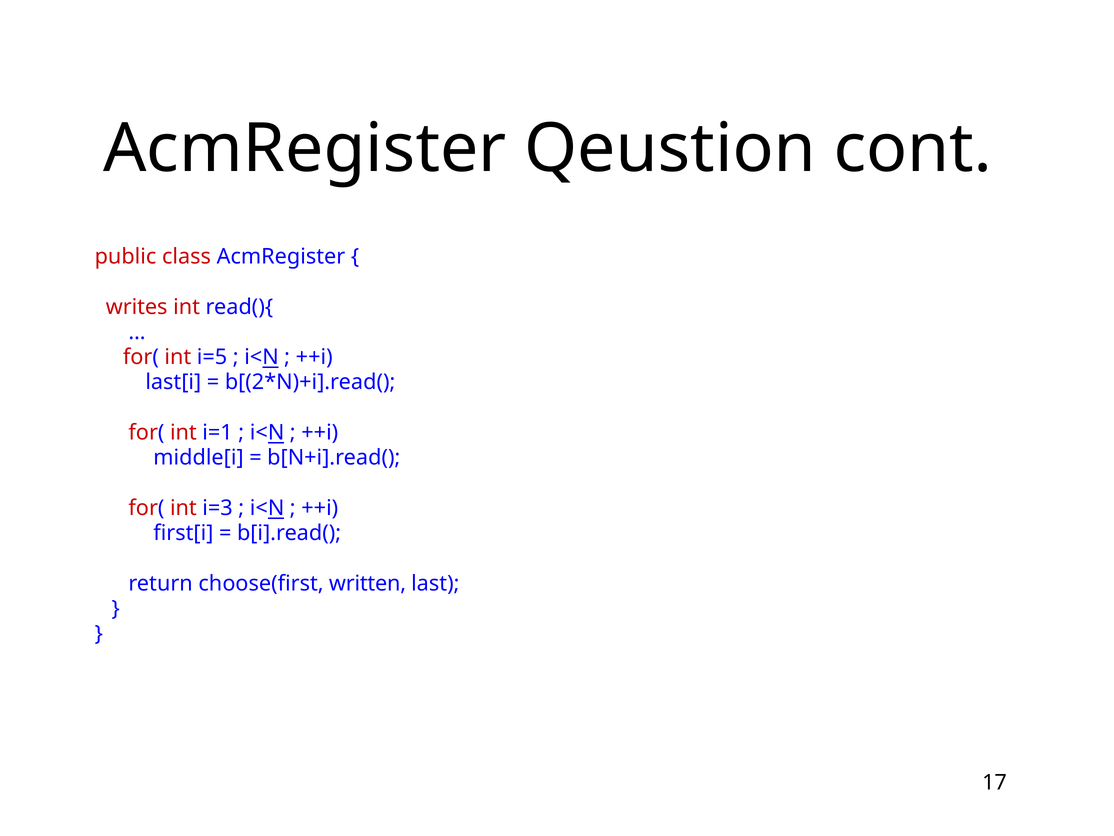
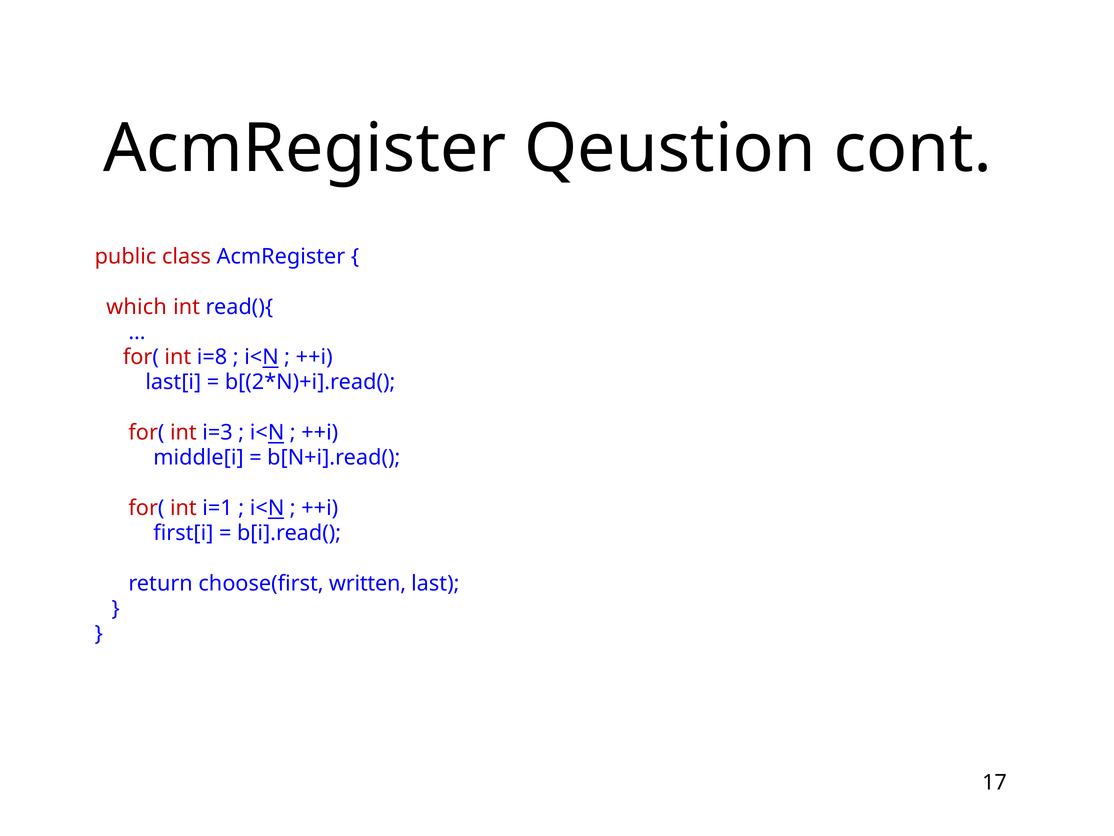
writes: writes -> which (137, 307)
i=5: i=5 -> i=8 (212, 357)
i=1: i=1 -> i=3 (218, 432)
i=3: i=3 -> i=1 (218, 508)
